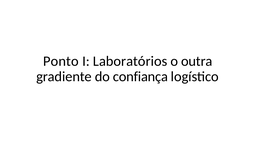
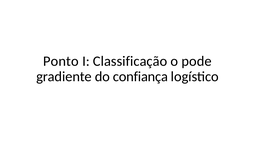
Laboratórios: Laboratórios -> Classificação (130, 61)
outra: outra -> pode (197, 61)
